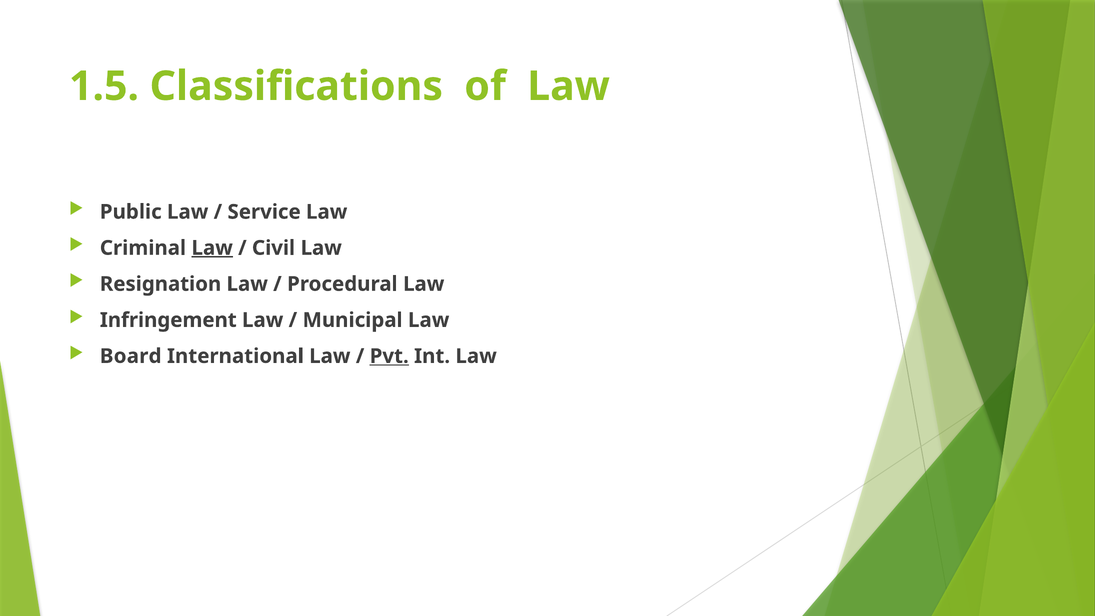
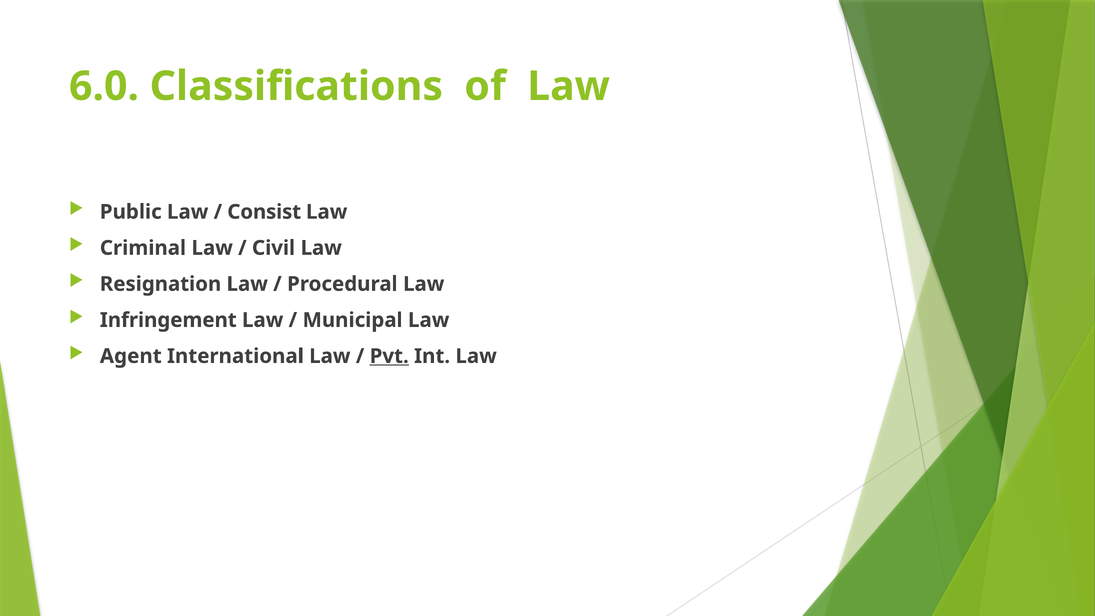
1.5: 1.5 -> 6.0 (104, 86)
Service: Service -> Consist (264, 212)
Law underline: present -> none (212, 248)
Board: Board -> Agent (131, 356)
